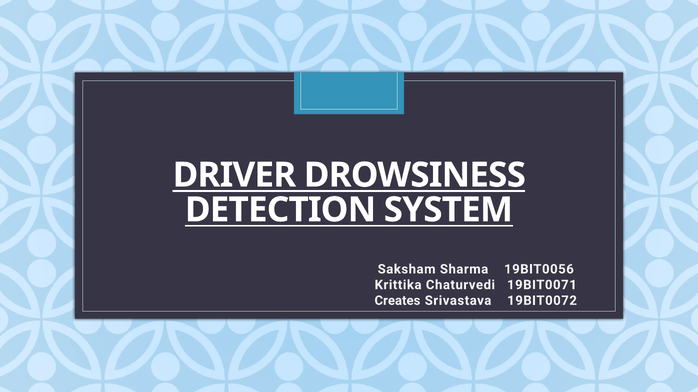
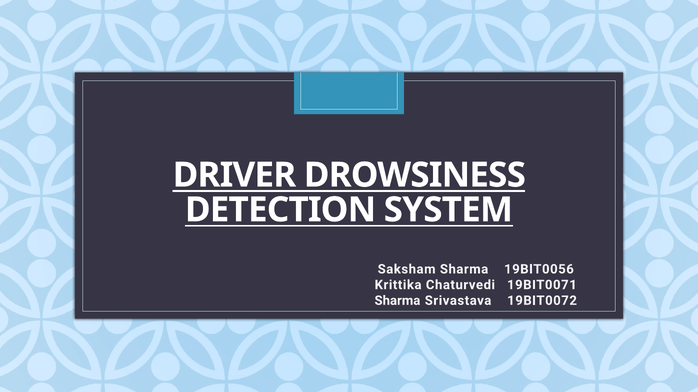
Creates: Creates -> Sharma (397, 301)
